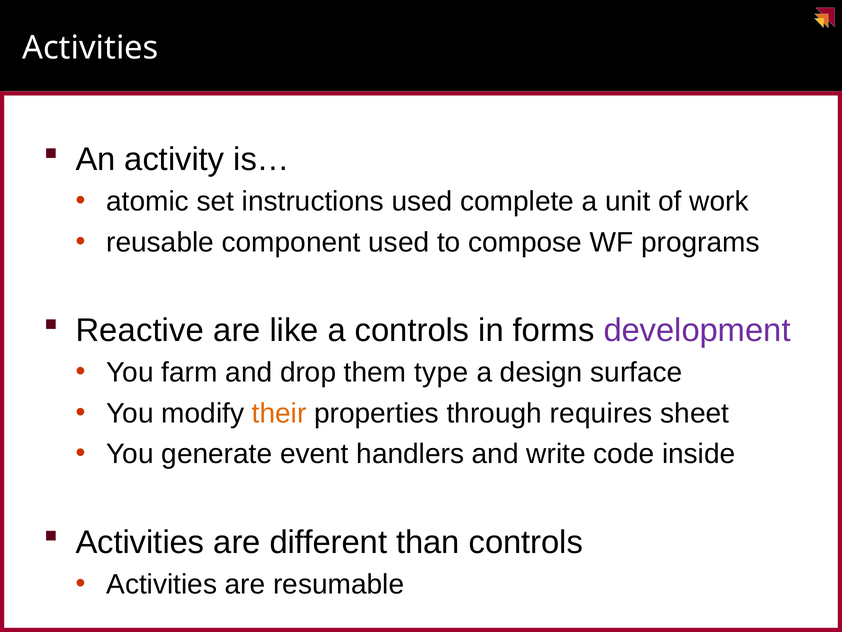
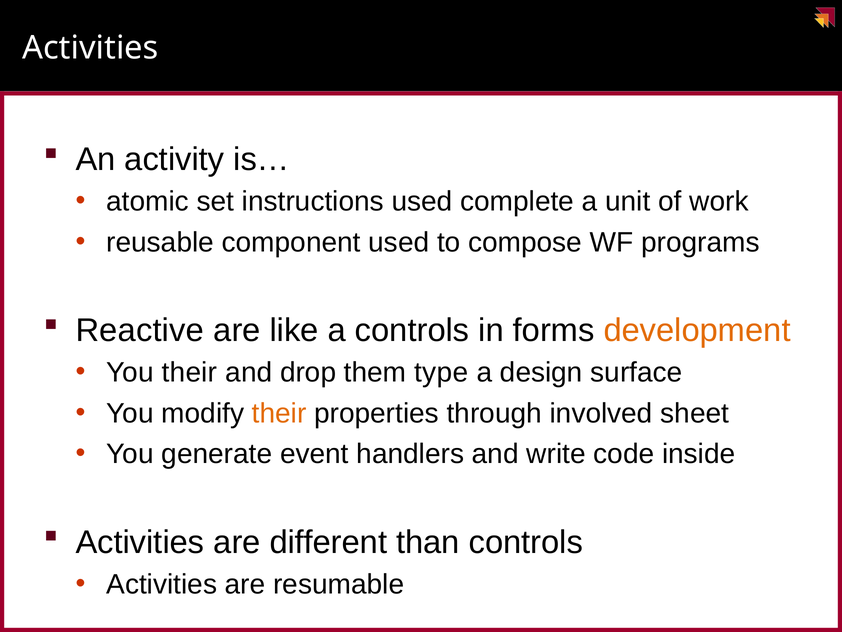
development colour: purple -> orange (697, 330)
You farm: farm -> their (189, 372)
requires: requires -> involved (601, 413)
